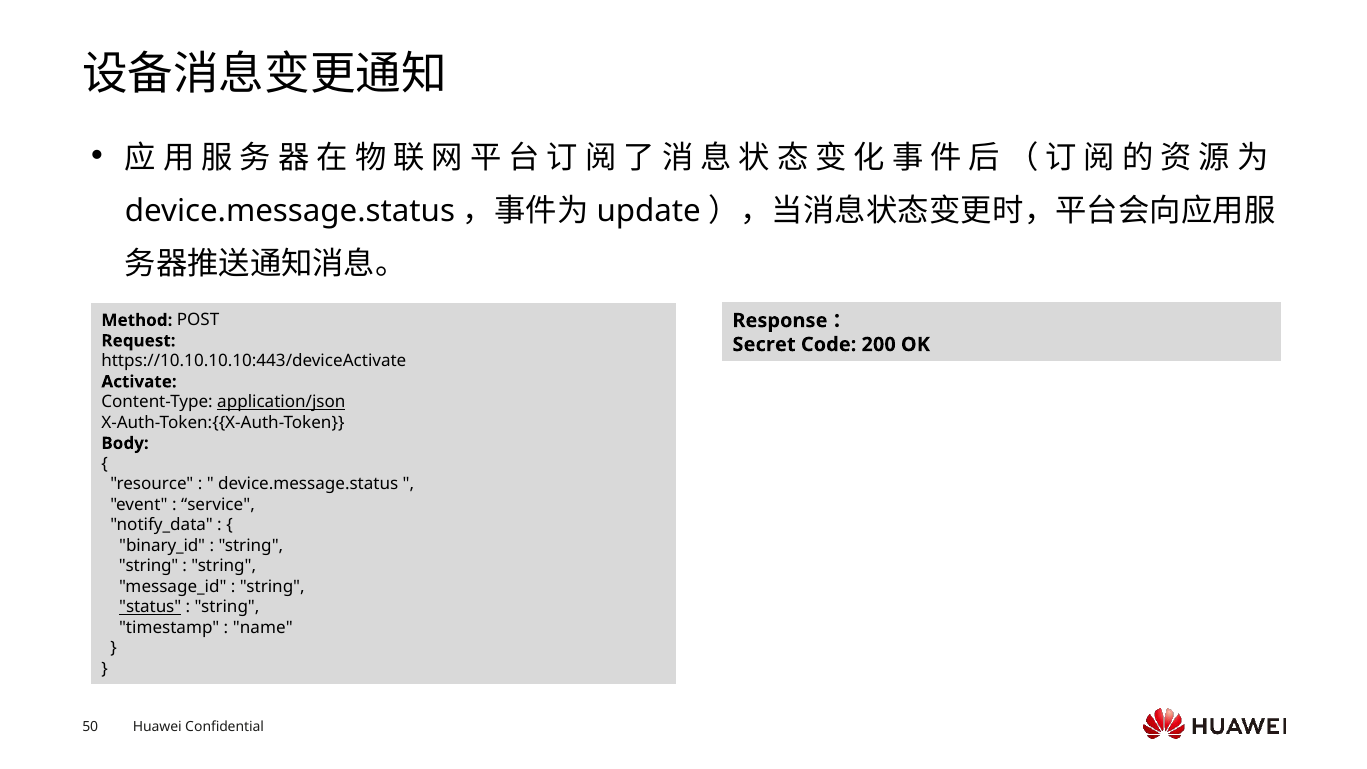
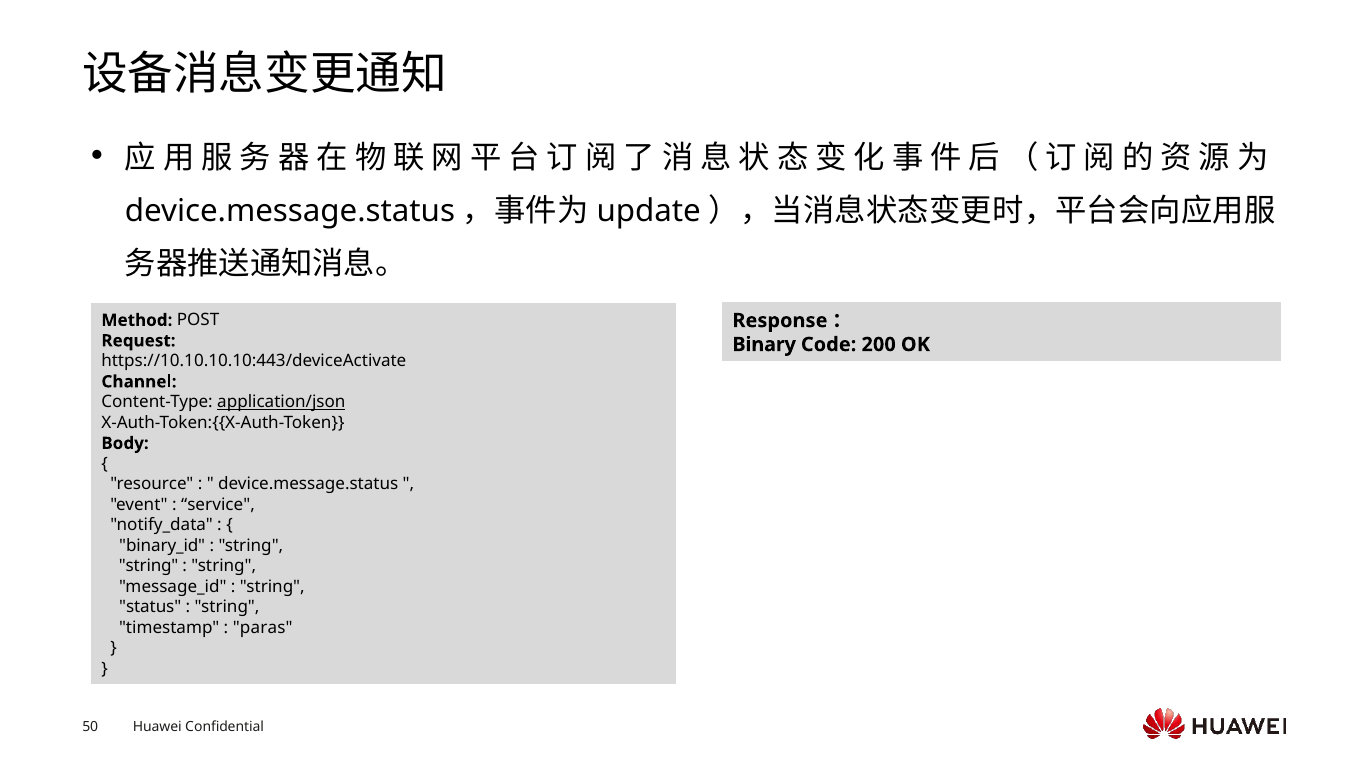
Secret: Secret -> Binary (764, 345)
Activate: Activate -> Channel (139, 382)
status underline: present -> none (150, 607)
name: name -> paras (263, 628)
